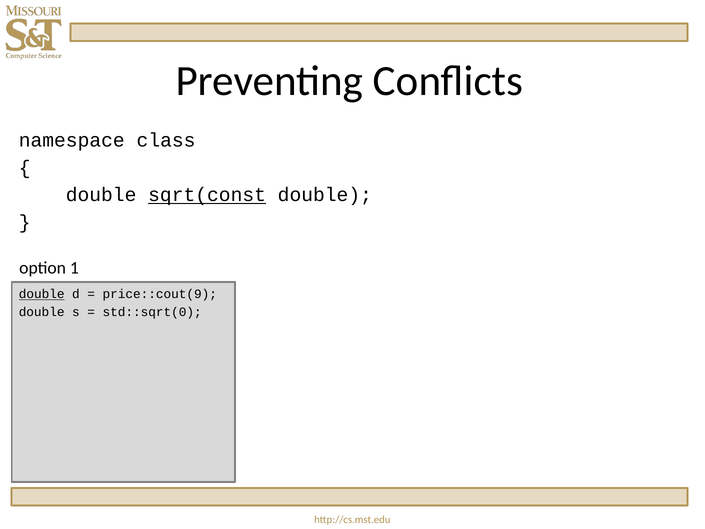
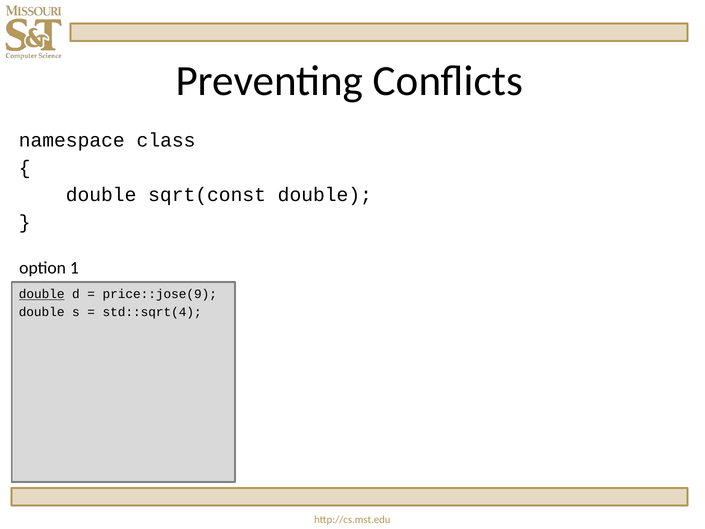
sqrt(const underline: present -> none (207, 195)
price::cout(9: price::cout(9 -> price::jose(9 (160, 294)
std::sqrt(0: std::sqrt(0 -> std::sqrt(4 (152, 312)
